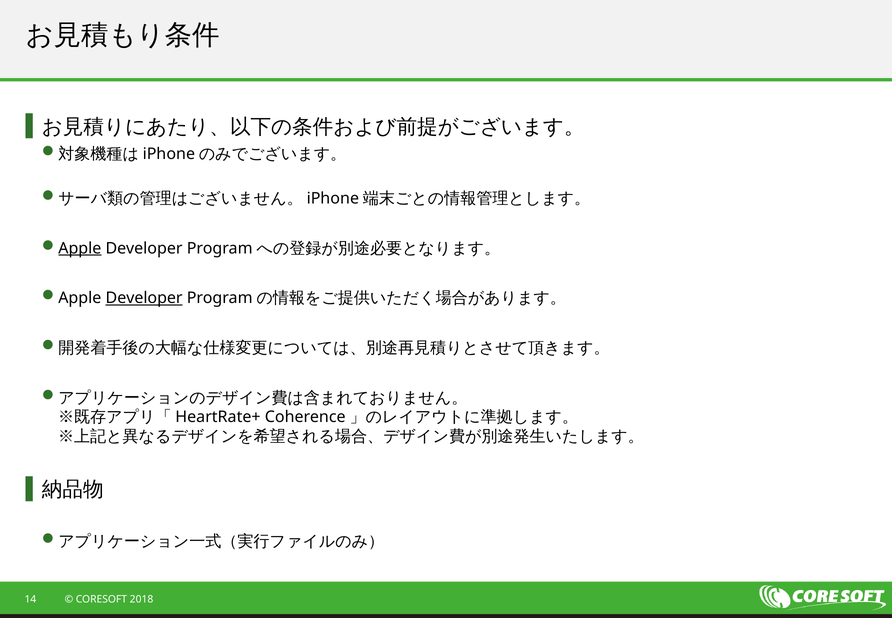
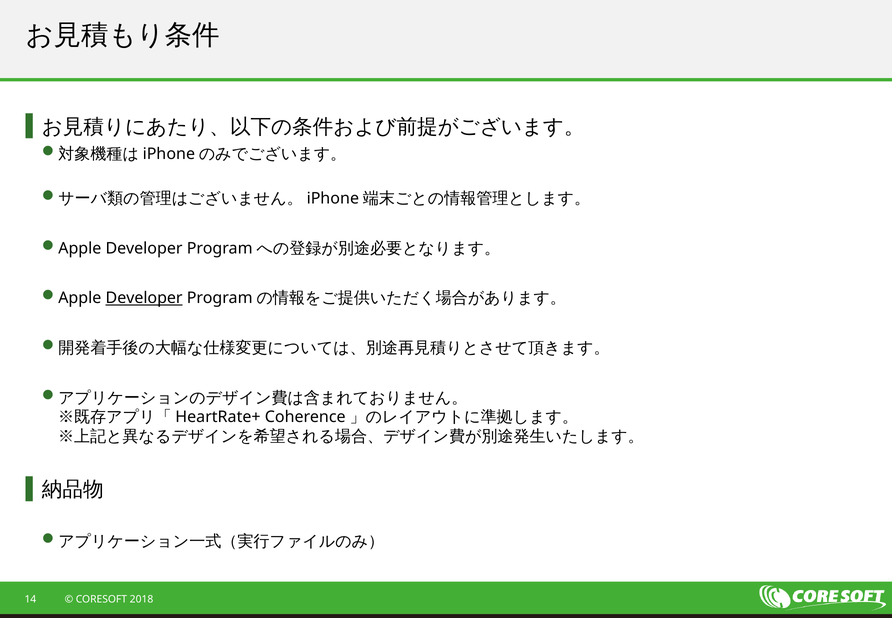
Apple underline: present -> none (80, 248)
